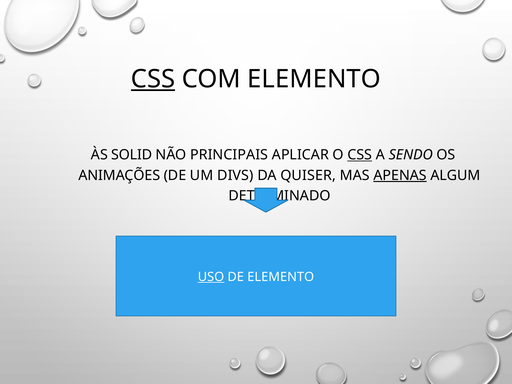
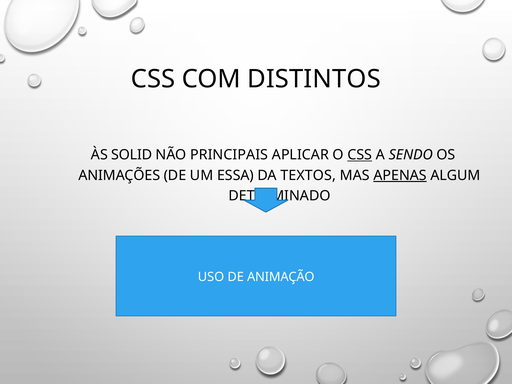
CSS underline: present -> none (153, 79)
COM ELEMENTO: ELEMENTO -> DISTINTOS (314, 79)
DIVS: DIVS -> ESSA (235, 175)
QUISER: QUISER -> TEXTOS (308, 175)
USO underline: present -> none (211, 277)
DE ELEMENTO: ELEMENTO -> ANIMAÇÃO (281, 277)
